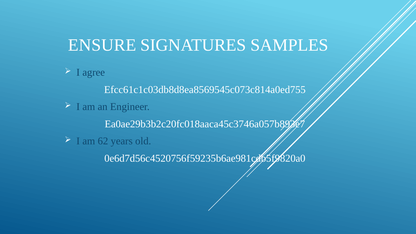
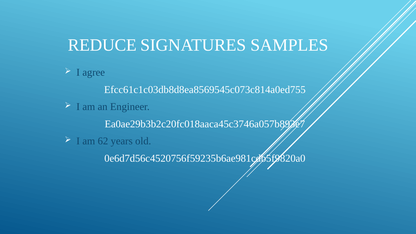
ENSURE: ENSURE -> REDUCE (102, 45)
